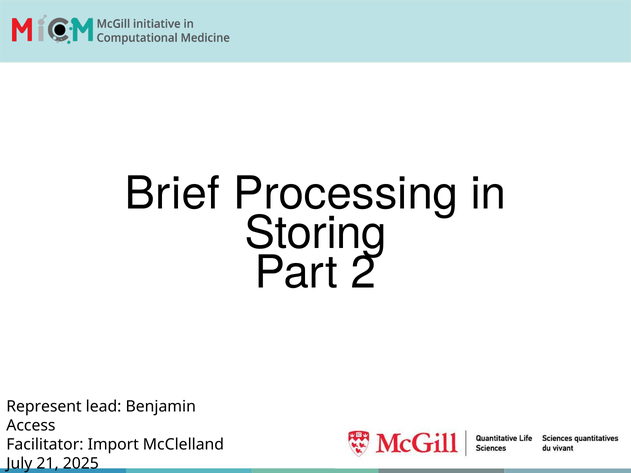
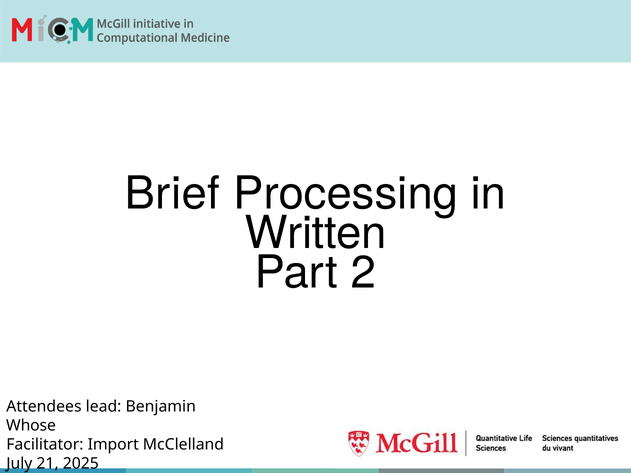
Storing: Storing -> Written (316, 233)
Represent: Represent -> Attendees (44, 407)
Access: Access -> Whose (31, 426)
